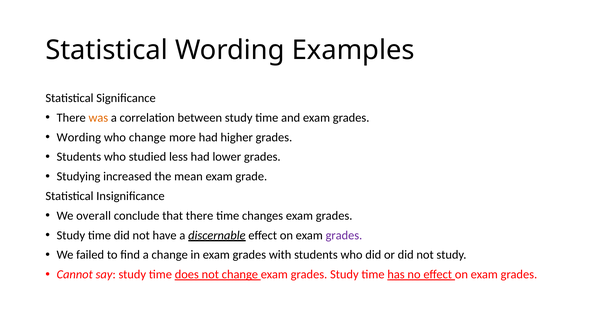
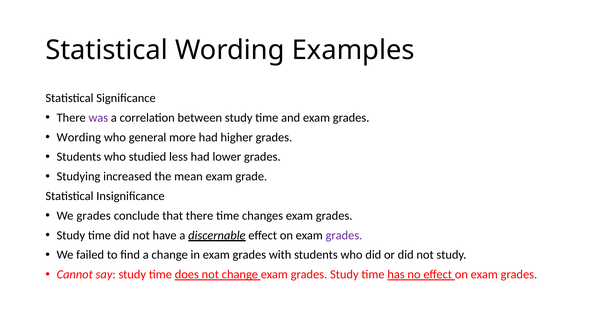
was colour: orange -> purple (98, 118)
who change: change -> general (148, 137)
We overall: overall -> grades (94, 216)
